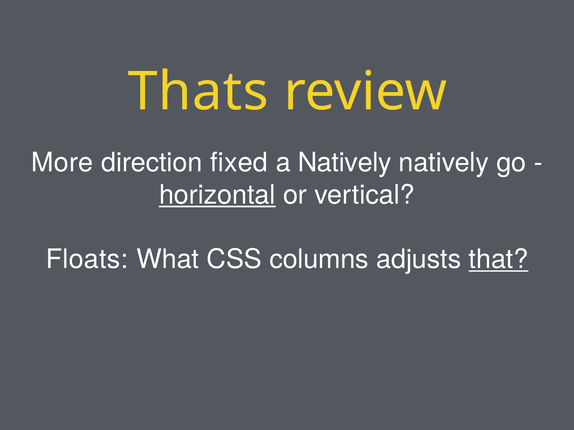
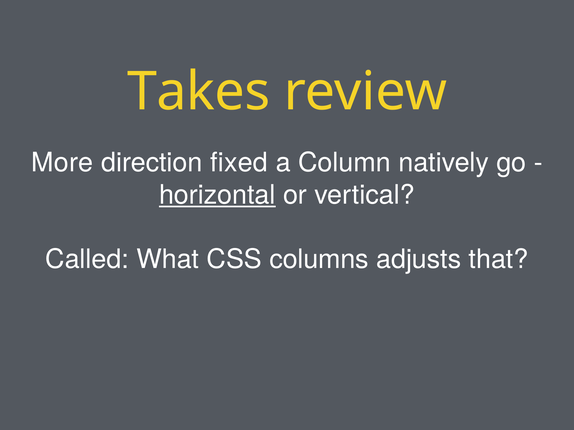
Thats: Thats -> Takes (199, 92)
a Natively: Natively -> Column (345, 163)
Floats: Floats -> Called (87, 260)
that underline: present -> none (499, 260)
